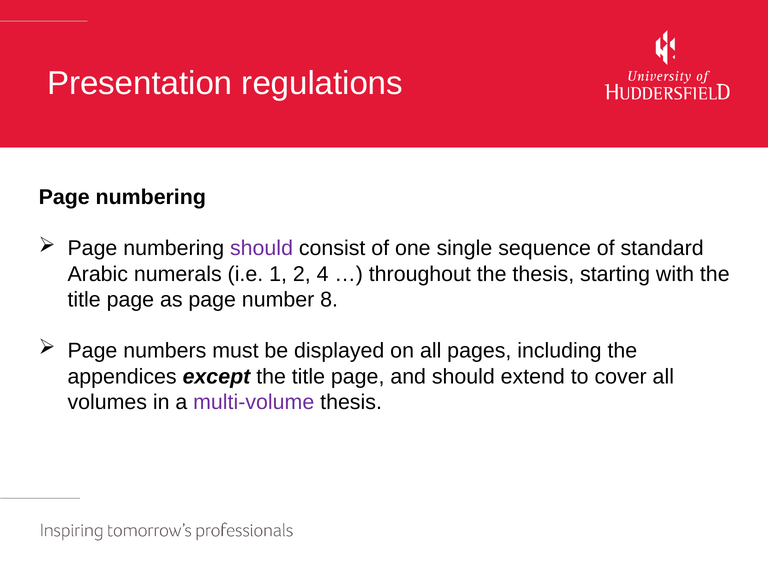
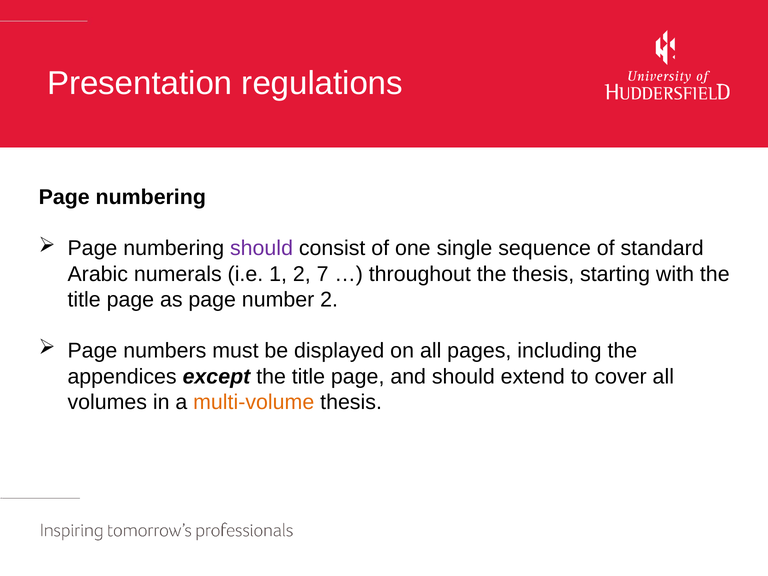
4: 4 -> 7 (323, 274)
number 8: 8 -> 2 (329, 300)
multi-volume colour: purple -> orange (254, 402)
